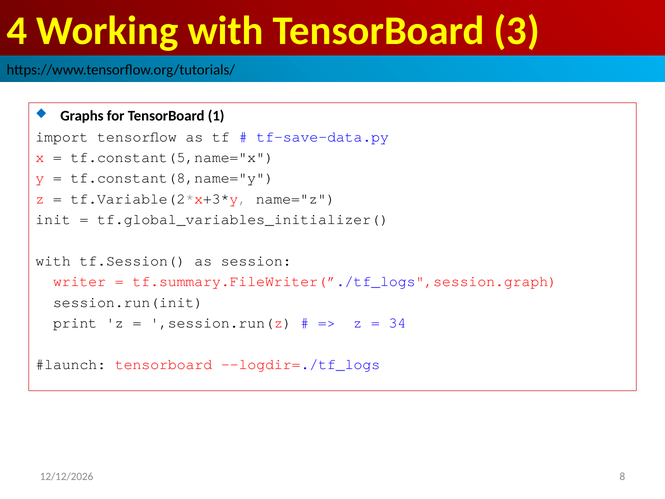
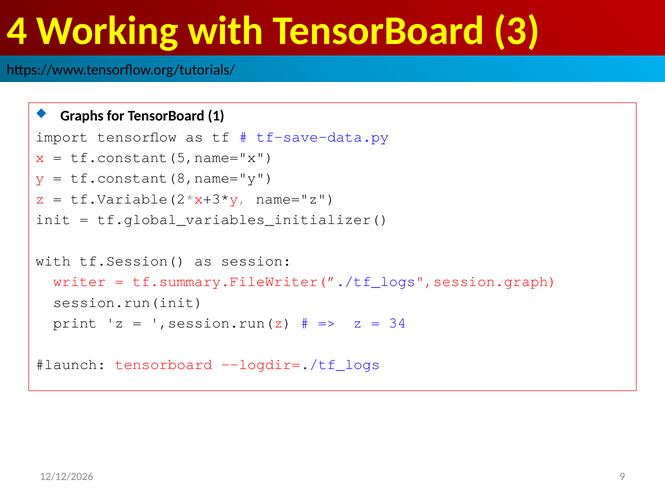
8: 8 -> 9 (622, 476)
